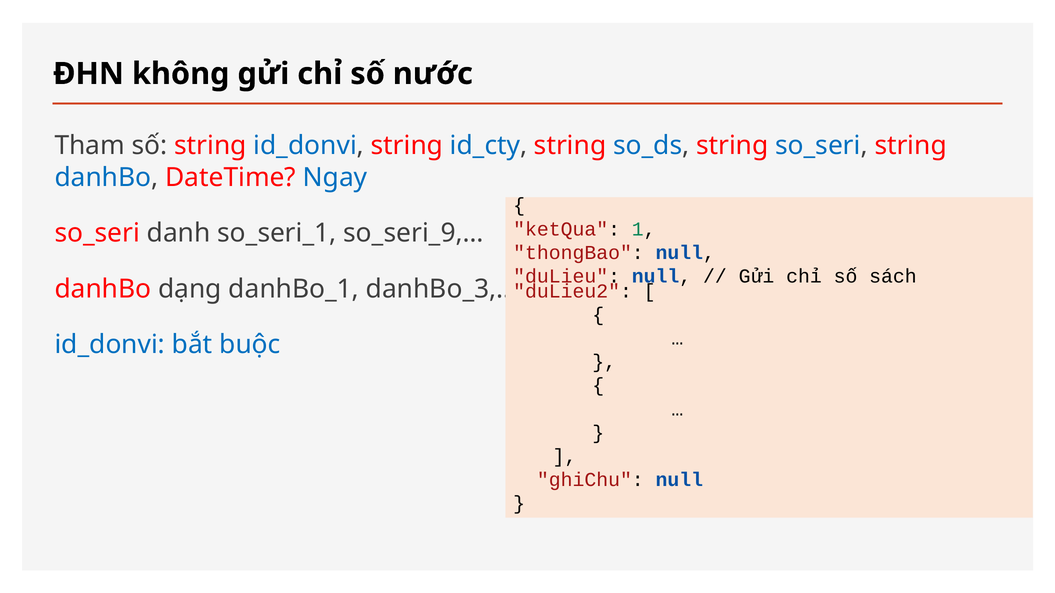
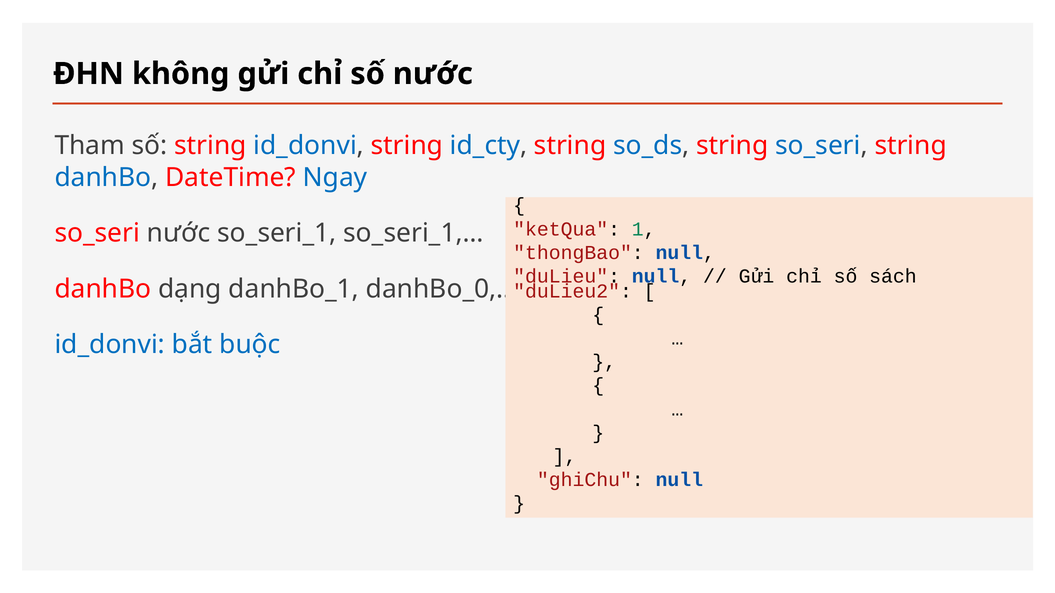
so_seri danh: danh -> nước (179, 233)
so_seri_9,…: so_seri_9,… -> so_seri_1,… (413, 233)
danhBo_3,…: danhBo_3,… -> danhBo_0,… (442, 289)
